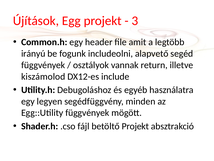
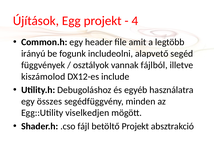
3: 3 -> 4 (135, 21)
return: return -> fájlból (154, 65)
legyen: legyen -> összes (49, 101)
Egg::Utility függvények: függvények -> viselkedjen (87, 112)
